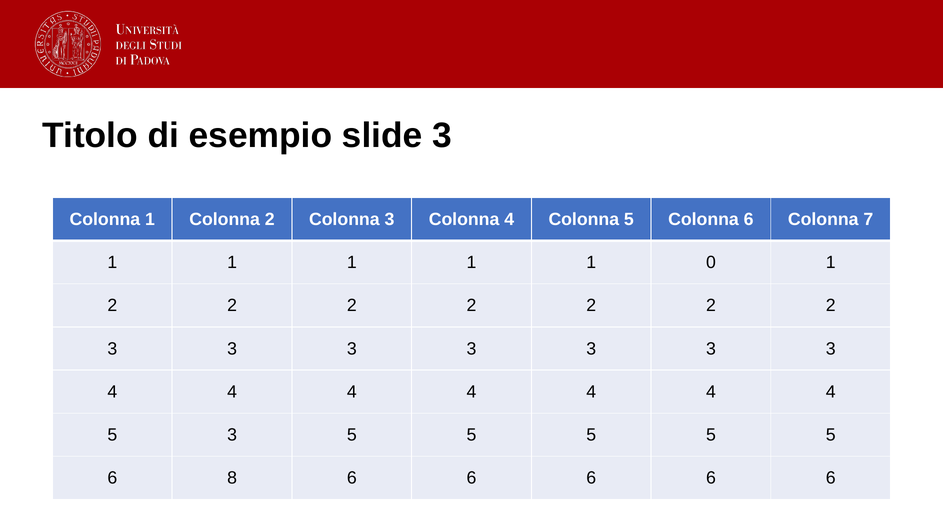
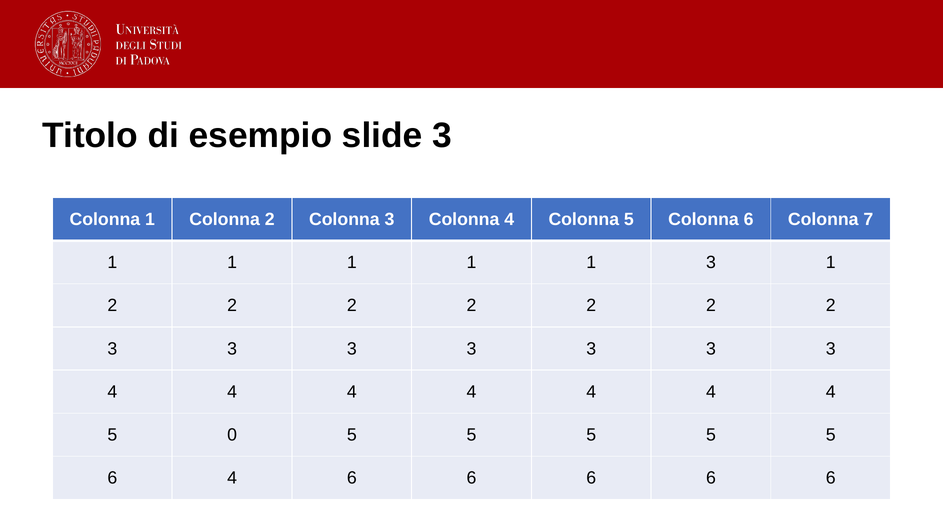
1 0: 0 -> 3 (711, 263)
5 3: 3 -> 0 (232, 435)
6 8: 8 -> 4 (232, 479)
